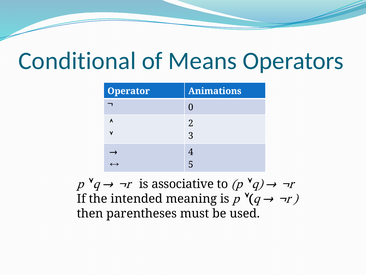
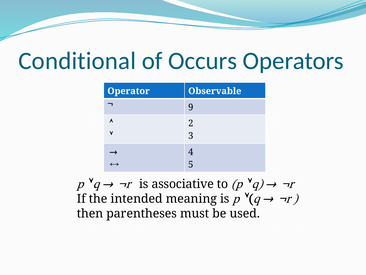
Means: Means -> Occurs (203, 61)
Animations: Animations -> Observable (215, 91)
0: 0 -> 9 (191, 107)
